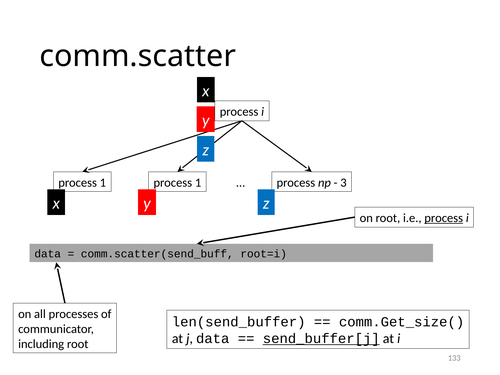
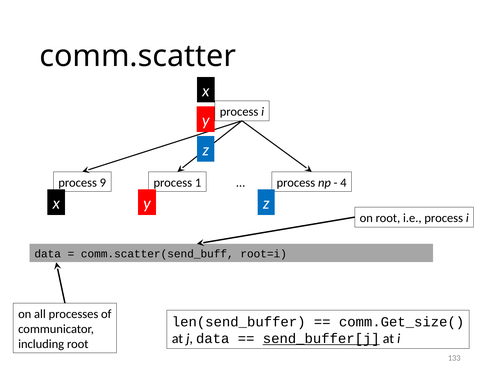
1: 1 -> 9 (103, 183)
3: 3 -> 4 (343, 183)
process underline: present -> none (444, 218)
